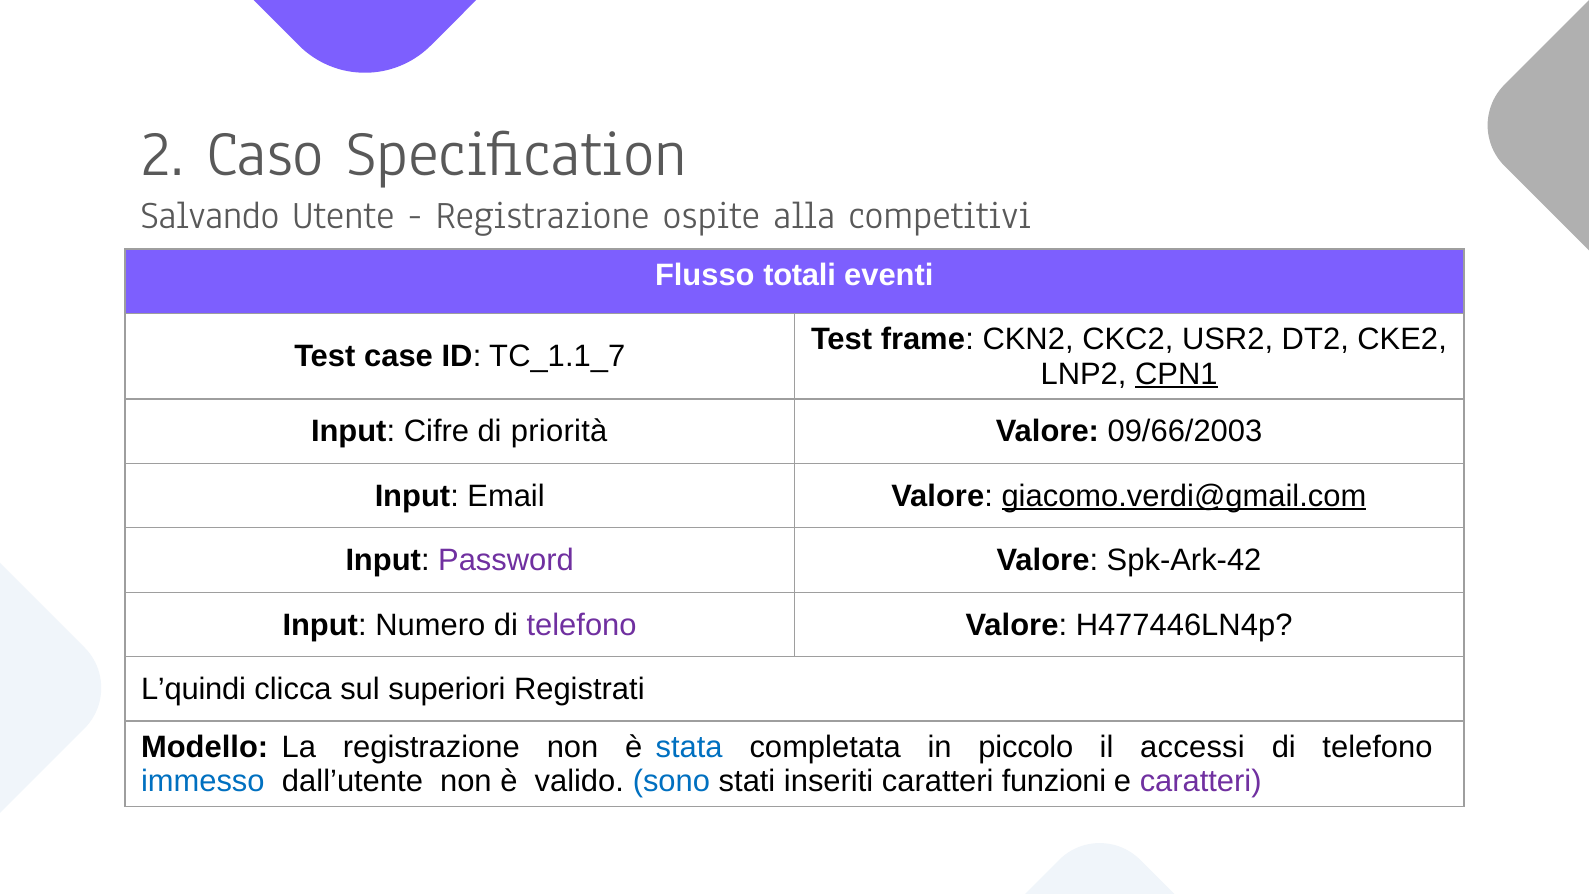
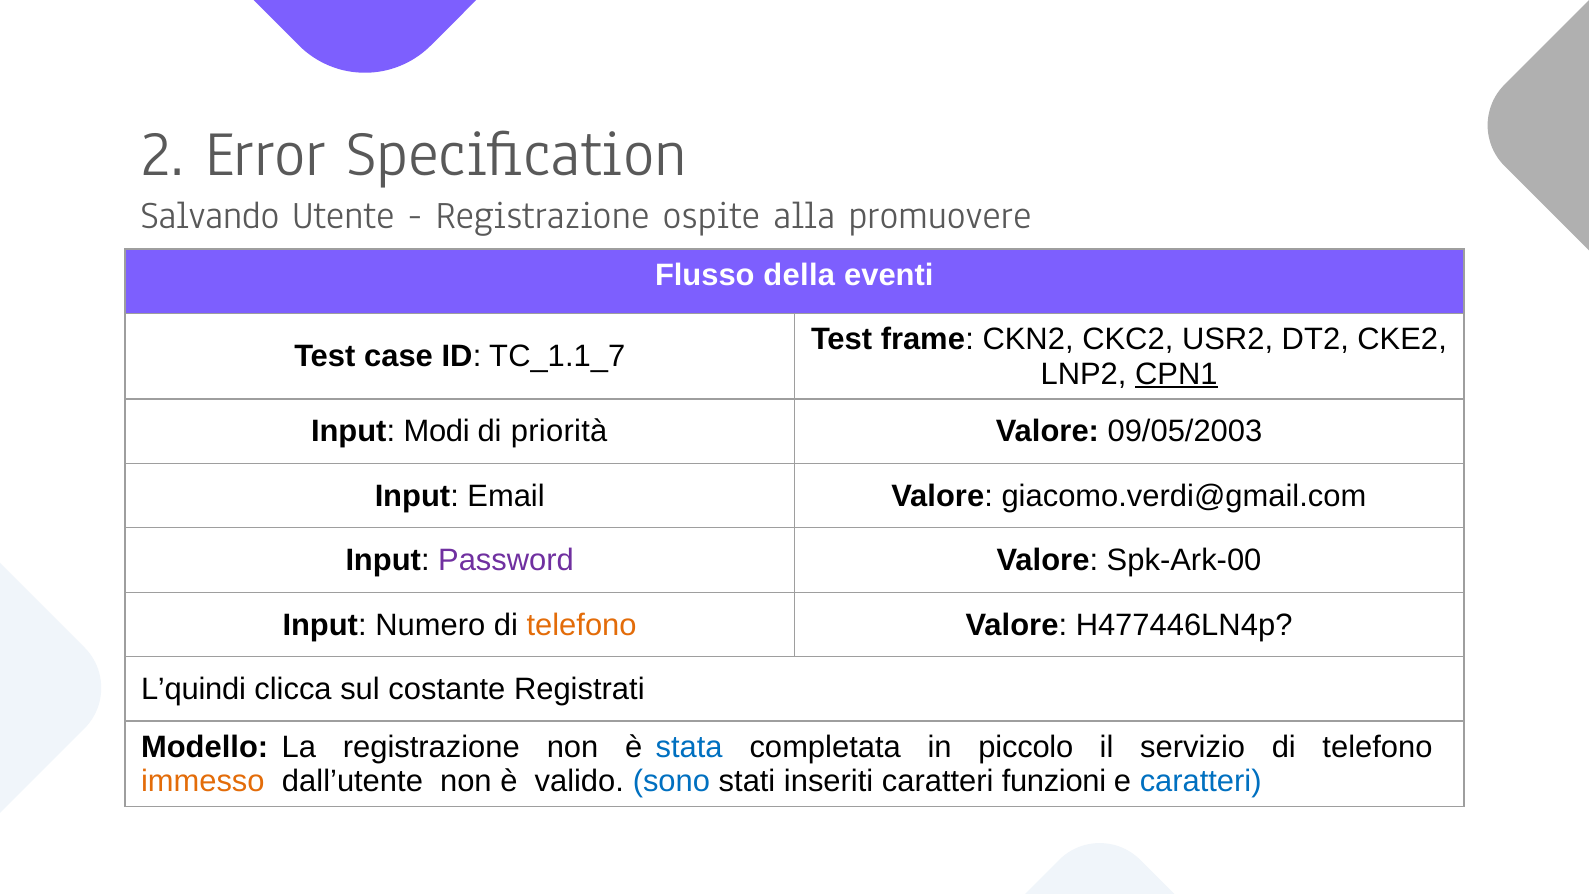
Caso: Caso -> Error (266, 154)
competitivi: competitivi -> promuovere (940, 216)
totali: totali -> della (799, 275)
Cifre: Cifre -> Modi (437, 432)
09/66/2003: 09/66/2003 -> 09/05/2003 (1185, 432)
giacomo.verdi@gmail.com underline: present -> none (1184, 496)
Spk-Ark-42: Spk-Ark-42 -> Spk-Ark-00 (1184, 560)
telefono colour: purple -> orange (582, 625)
superiori: superiori -> costante (447, 689)
accessi: accessi -> servizio (1193, 747)
immesso colour: blue -> orange (203, 782)
caratteri colour: purple -> blue (1201, 782)
